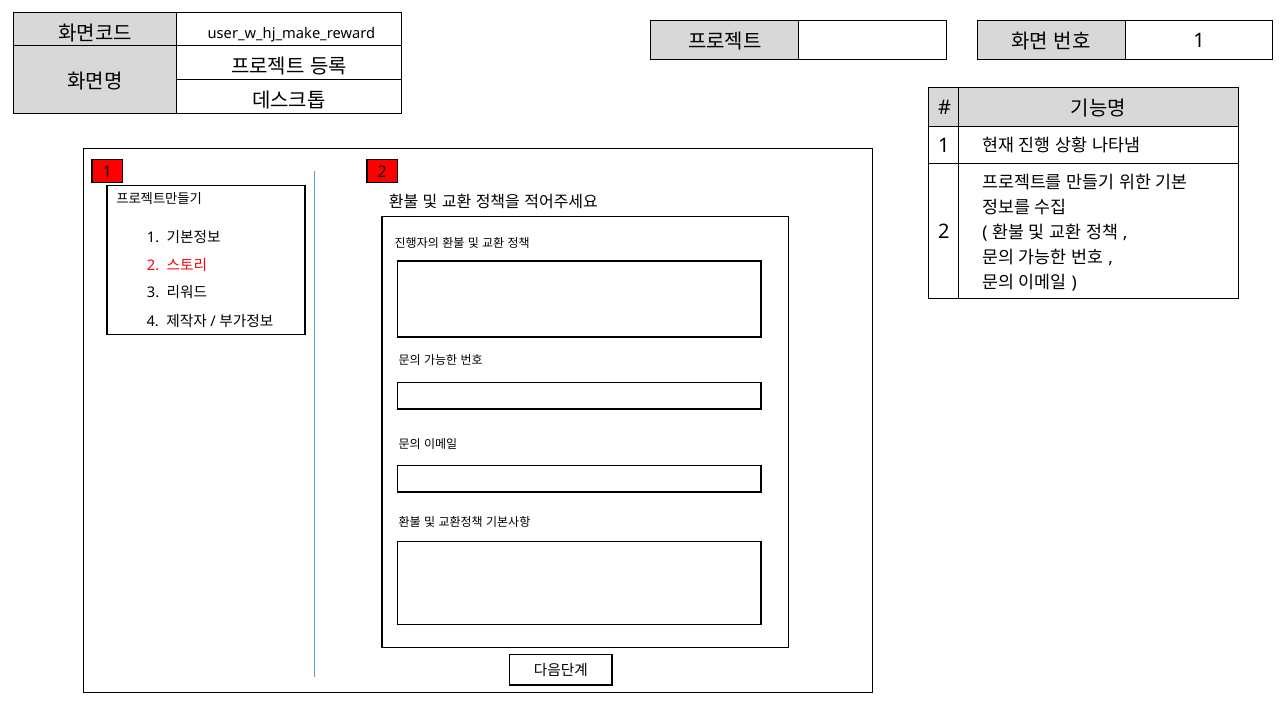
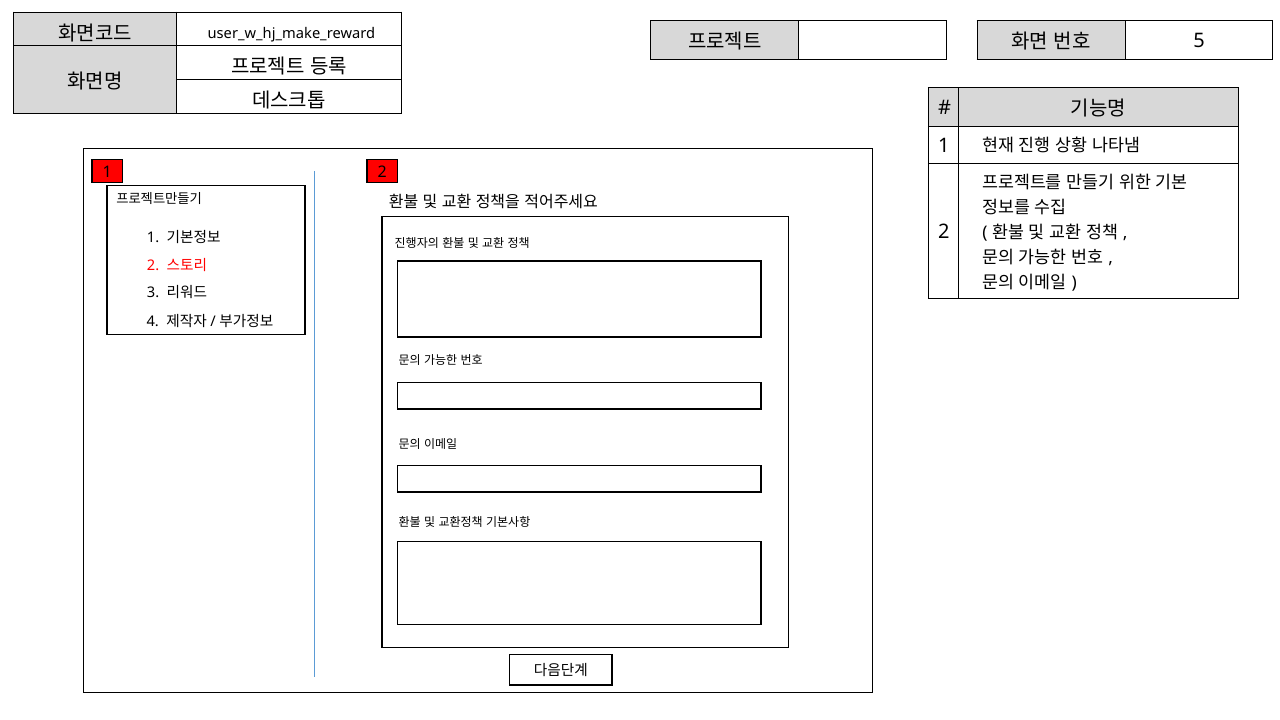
1: 1 -> 5 (1199, 41)
